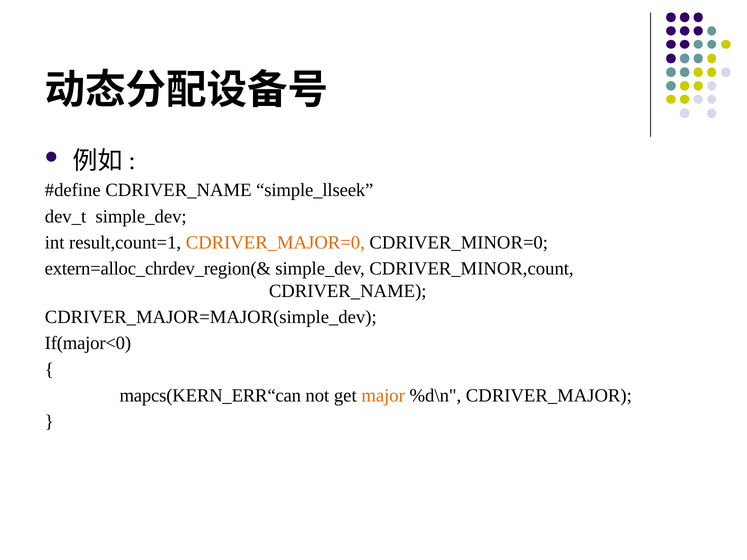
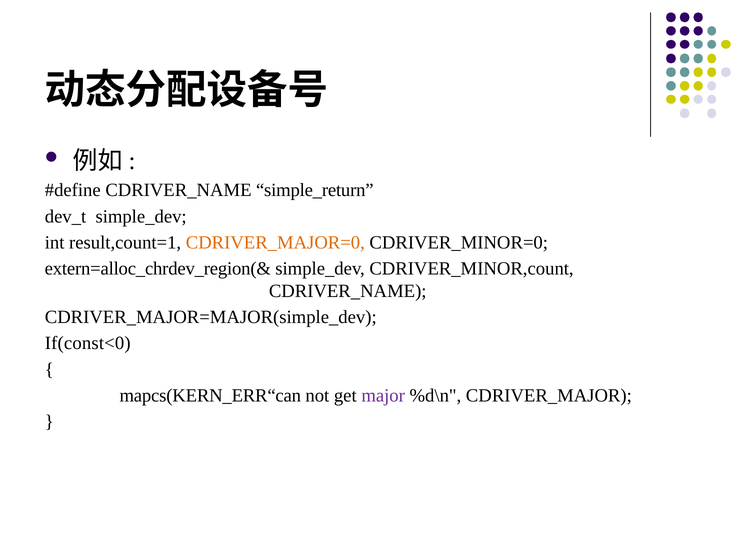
simple_llseek: simple_llseek -> simple_return (315, 190)
If(major<0: If(major<0 -> If(const<0 (88, 343)
major colour: orange -> purple (383, 396)
